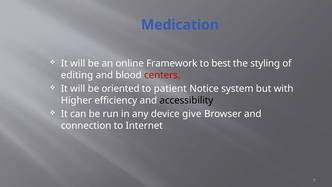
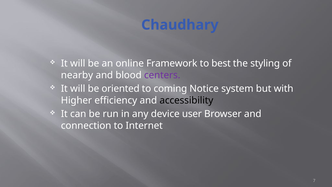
Medication: Medication -> Chaudhary (180, 25)
editing: editing -> nearby (77, 75)
centers colour: red -> purple (162, 75)
patient: patient -> coming (170, 89)
give: give -> user (192, 114)
